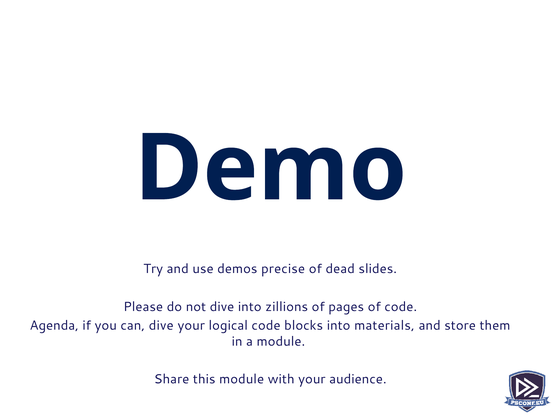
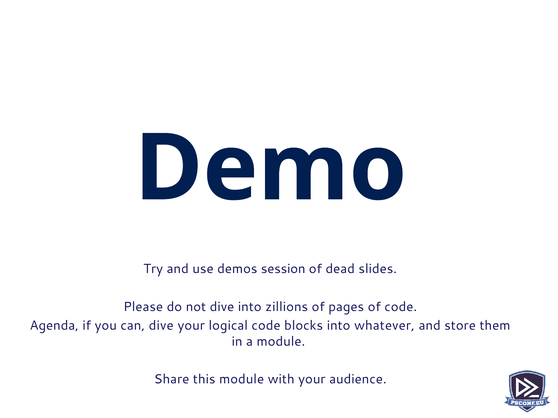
precise: precise -> session (283, 269)
materials: materials -> whatever (384, 326)
